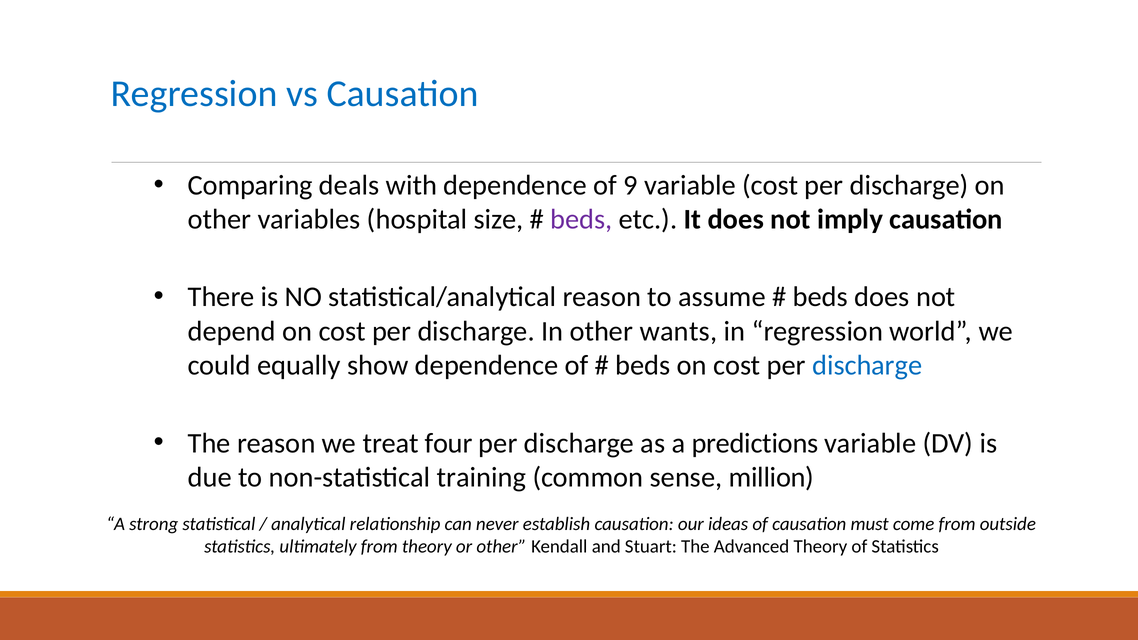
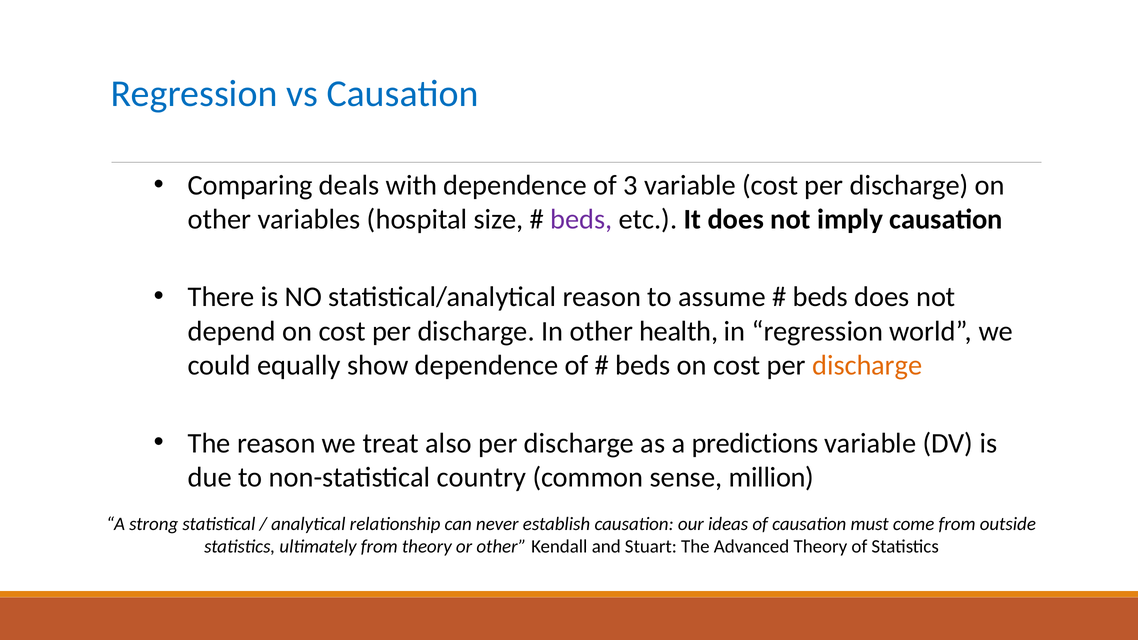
9: 9 -> 3 (631, 185)
wants: wants -> health (679, 331)
discharge colour: blue -> orange (867, 365)
four: four -> also (448, 443)
training: training -> country (481, 477)
